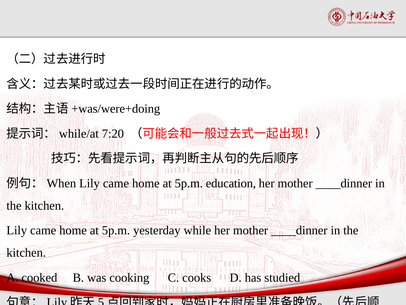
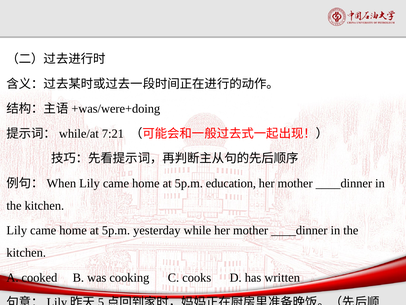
7:20: 7:20 -> 7:21 (113, 133)
studied: studied -> written (282, 277)
